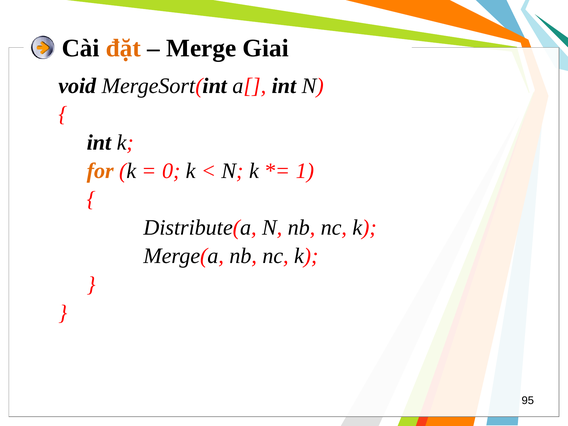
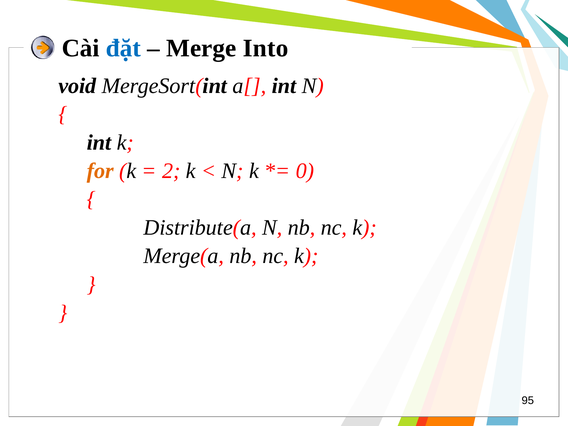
đặt colour: orange -> blue (123, 48)
Giai: Giai -> Into (266, 48)
0: 0 -> 2 (171, 171)
1: 1 -> 0 (305, 171)
